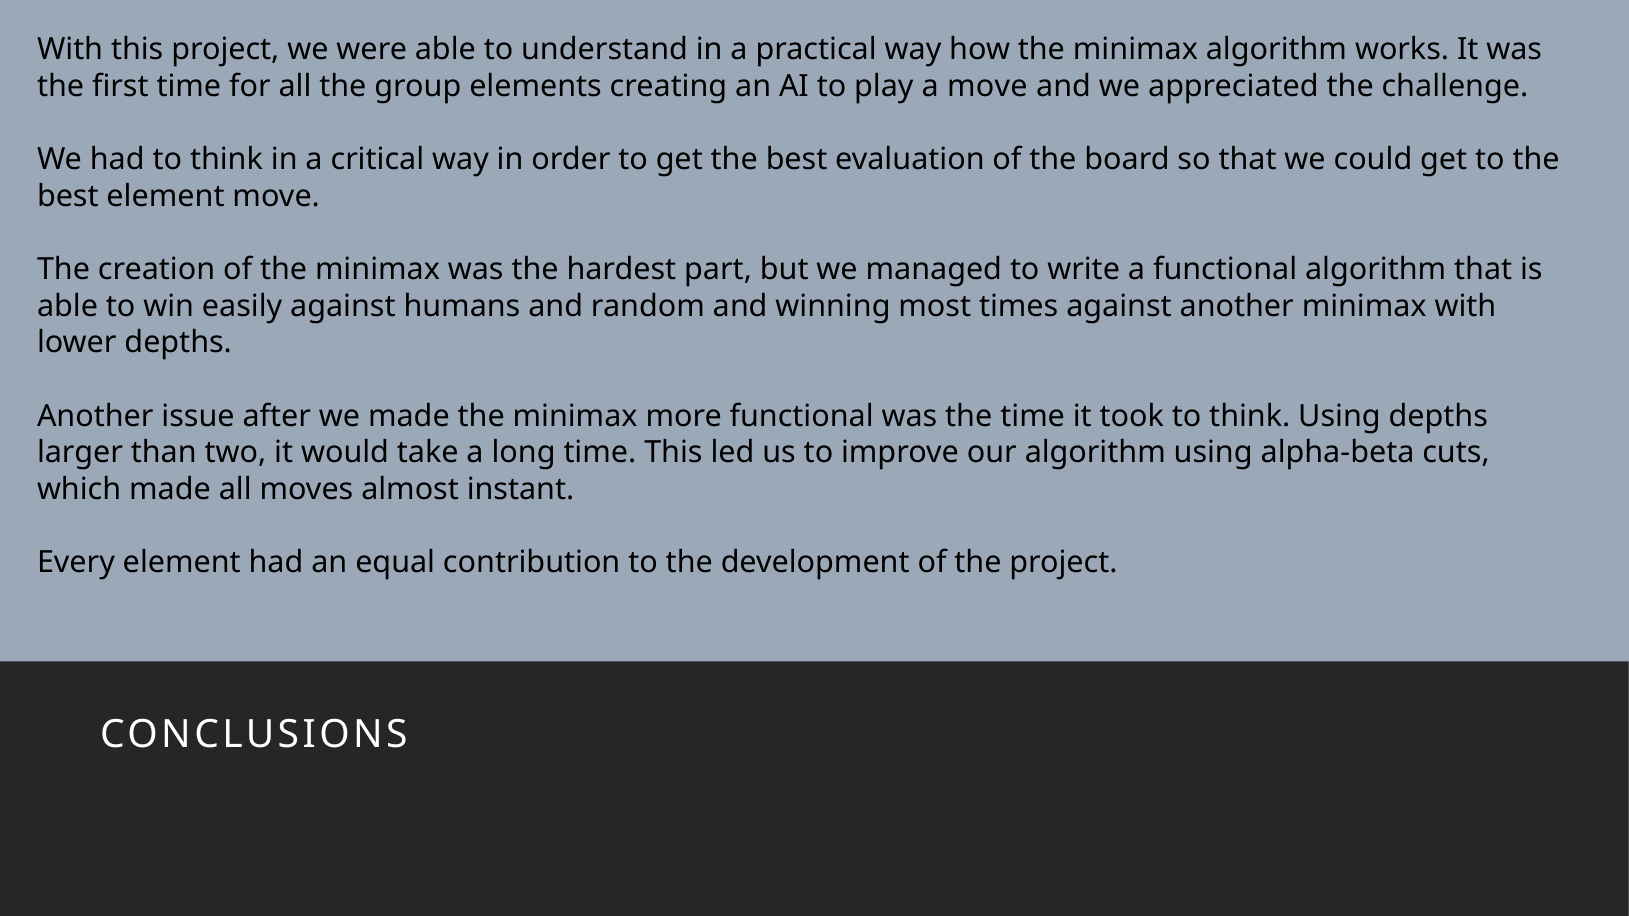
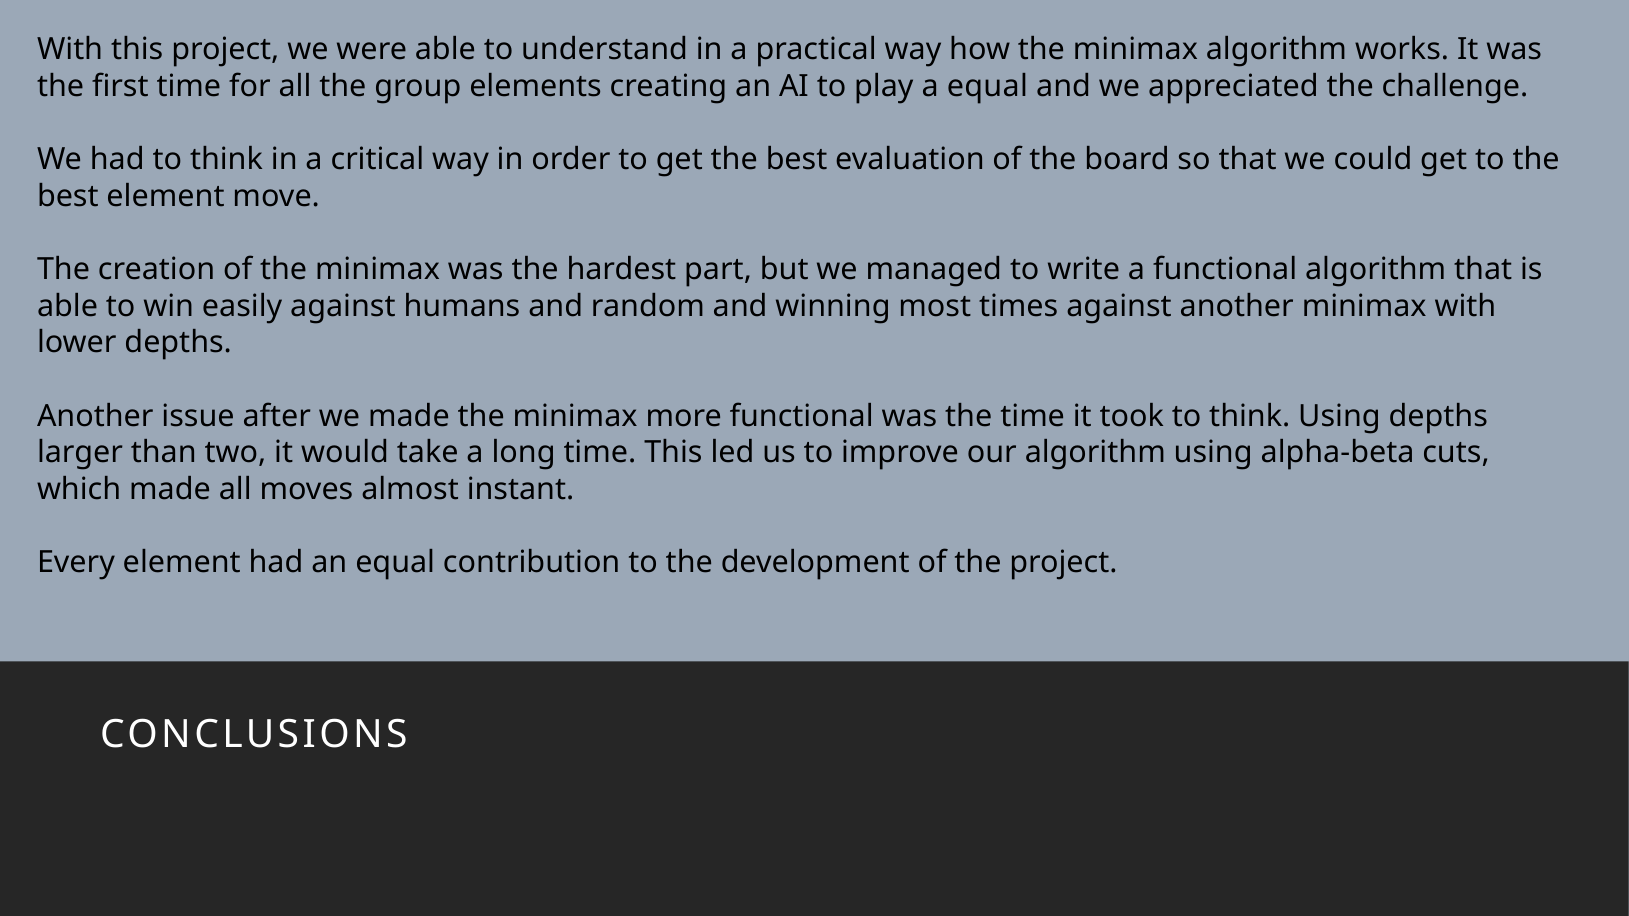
a move: move -> equal (987, 86)
